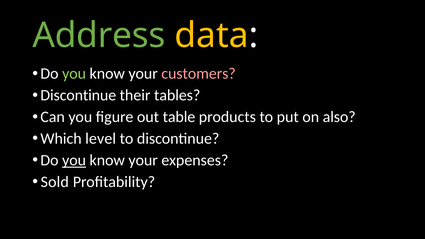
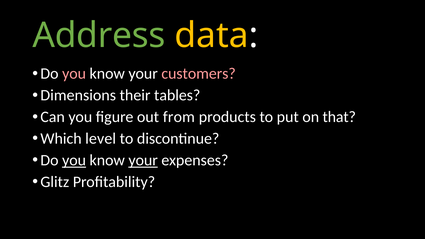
you colour: light green -> pink (74, 74)
Discontinue: Discontinue -> Dimensions (78, 95)
table: table -> from (179, 117)
also: also -> that (339, 117)
your underline: none -> present (143, 160)
Sold: Sold -> Glitz (55, 182)
